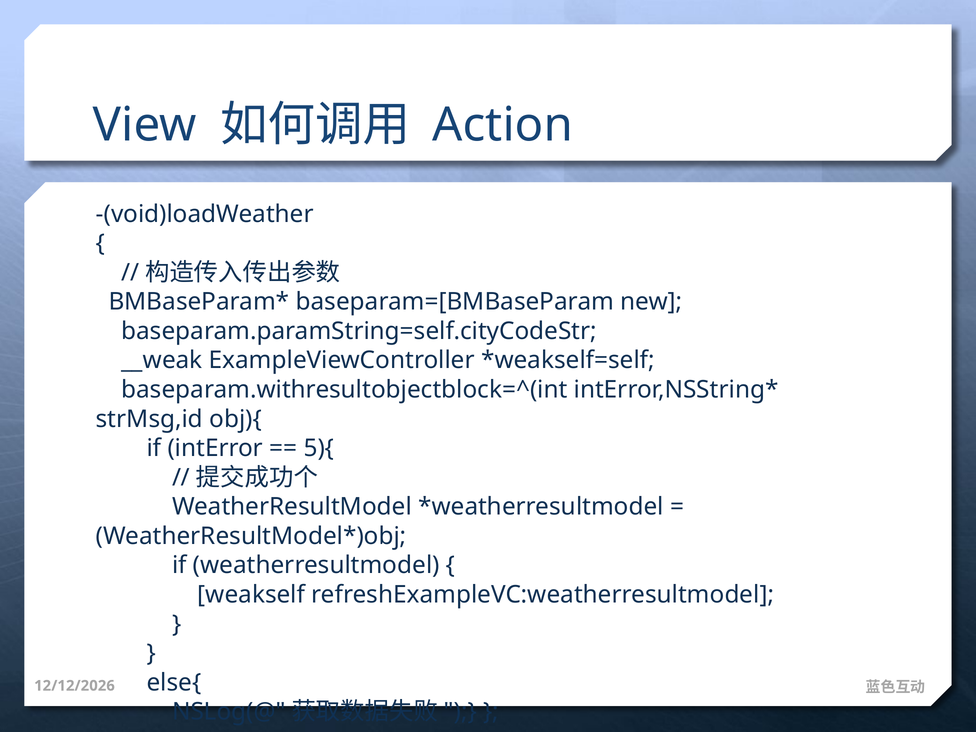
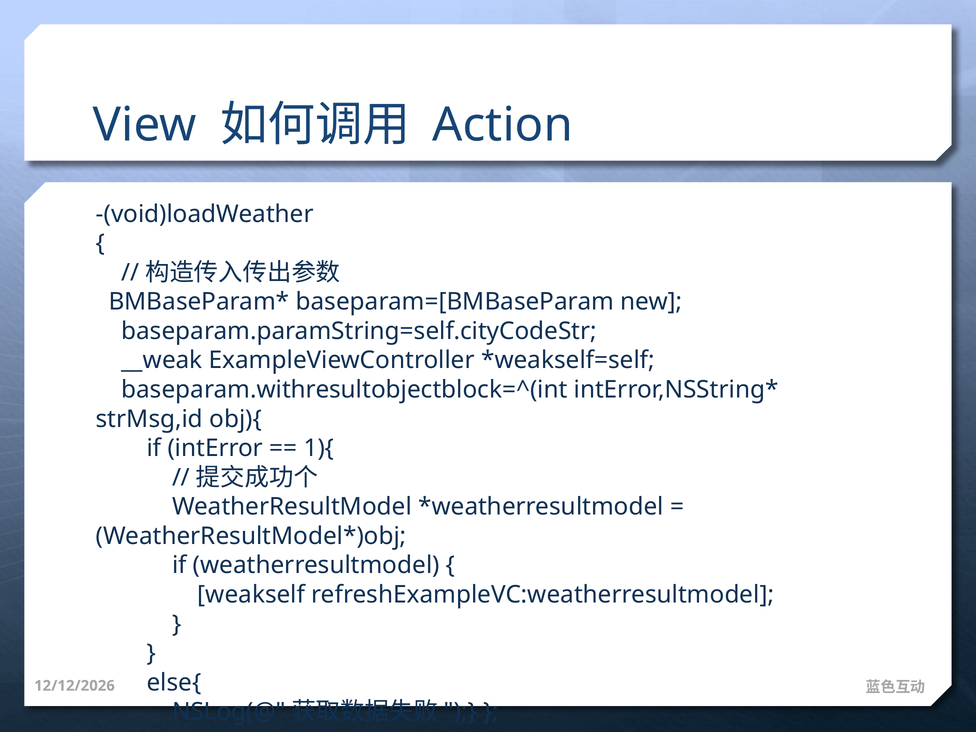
5){: 5){ -> 1){ (319, 448)
